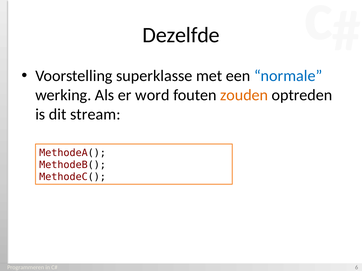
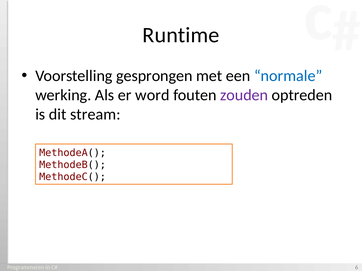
Dezelfde: Dezelfde -> Runtime (181, 35)
superklasse: superklasse -> gesprongen (154, 76)
zouden colour: orange -> purple (244, 95)
